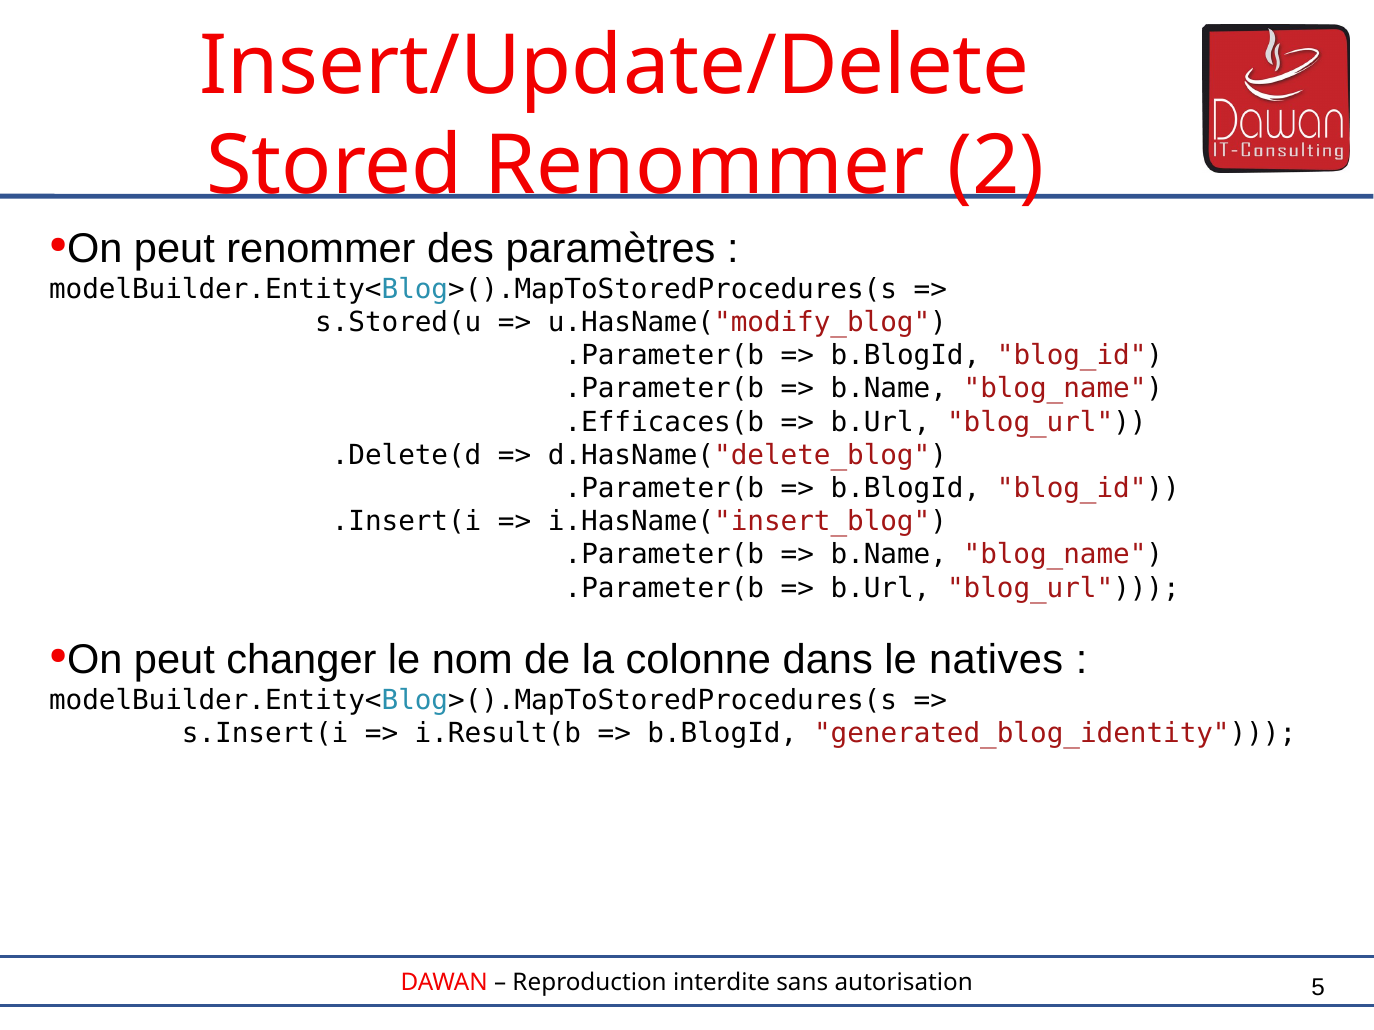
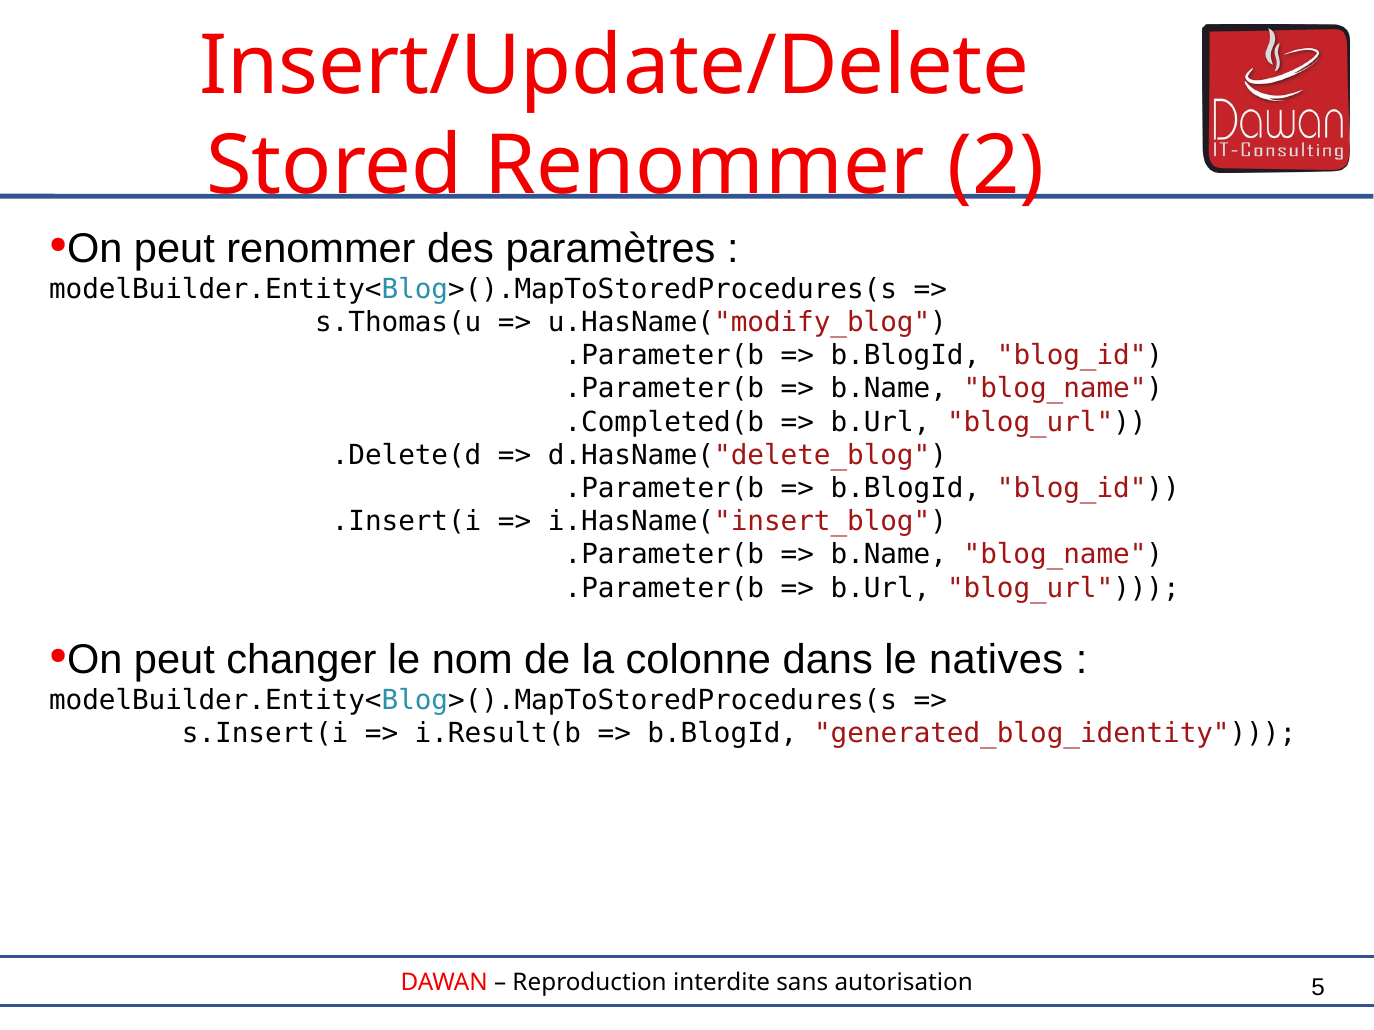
s.Stored(u: s.Stored(u -> s.Thomas(u (398, 322)
.Efficaces(b: .Efficaces(b -> .Completed(b (664, 422)
